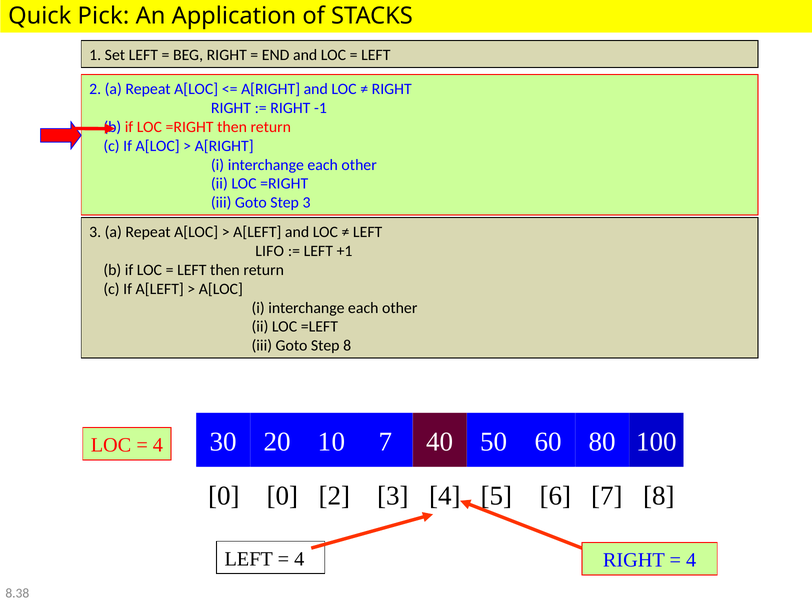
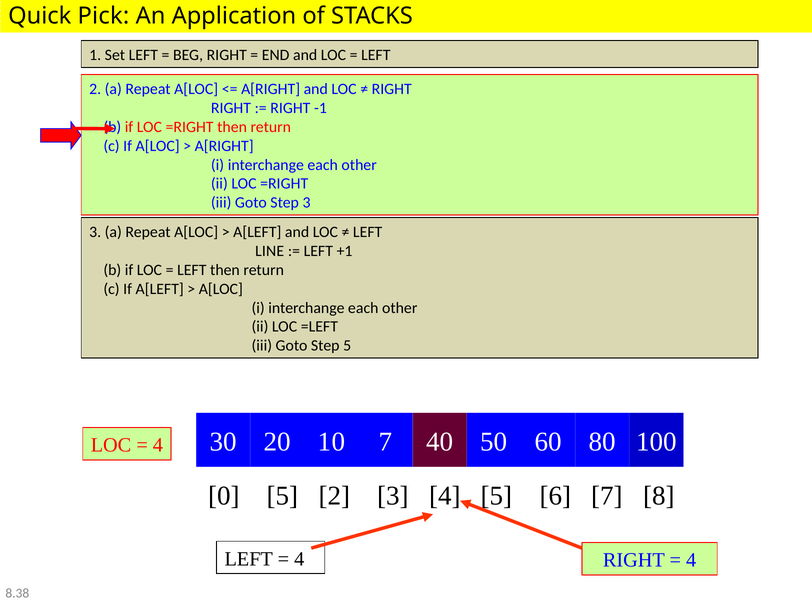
LIFO: LIFO -> LINE (270, 251)
Step 8: 8 -> 5 (347, 346)
0 0: 0 -> 5 (283, 496)
